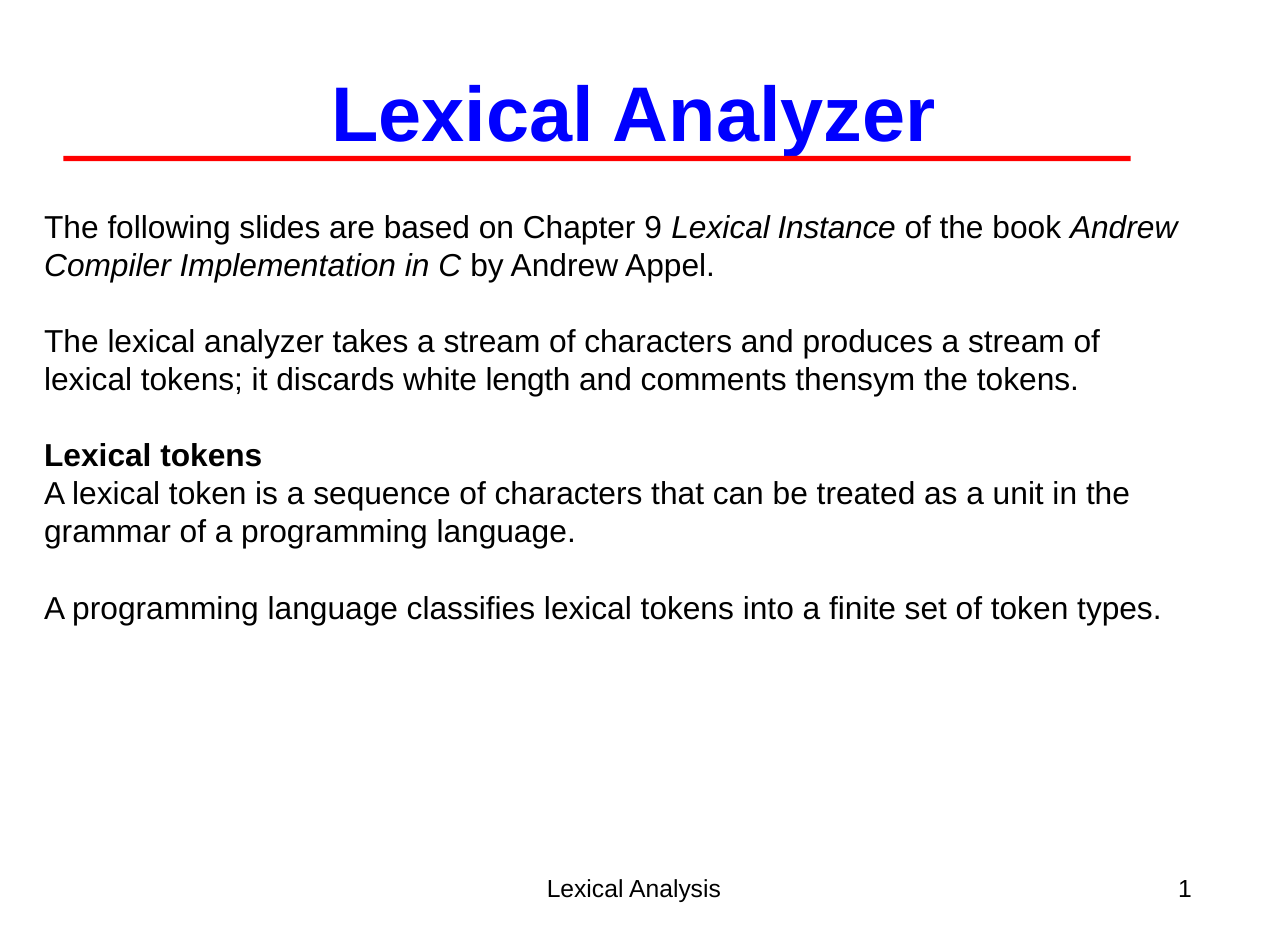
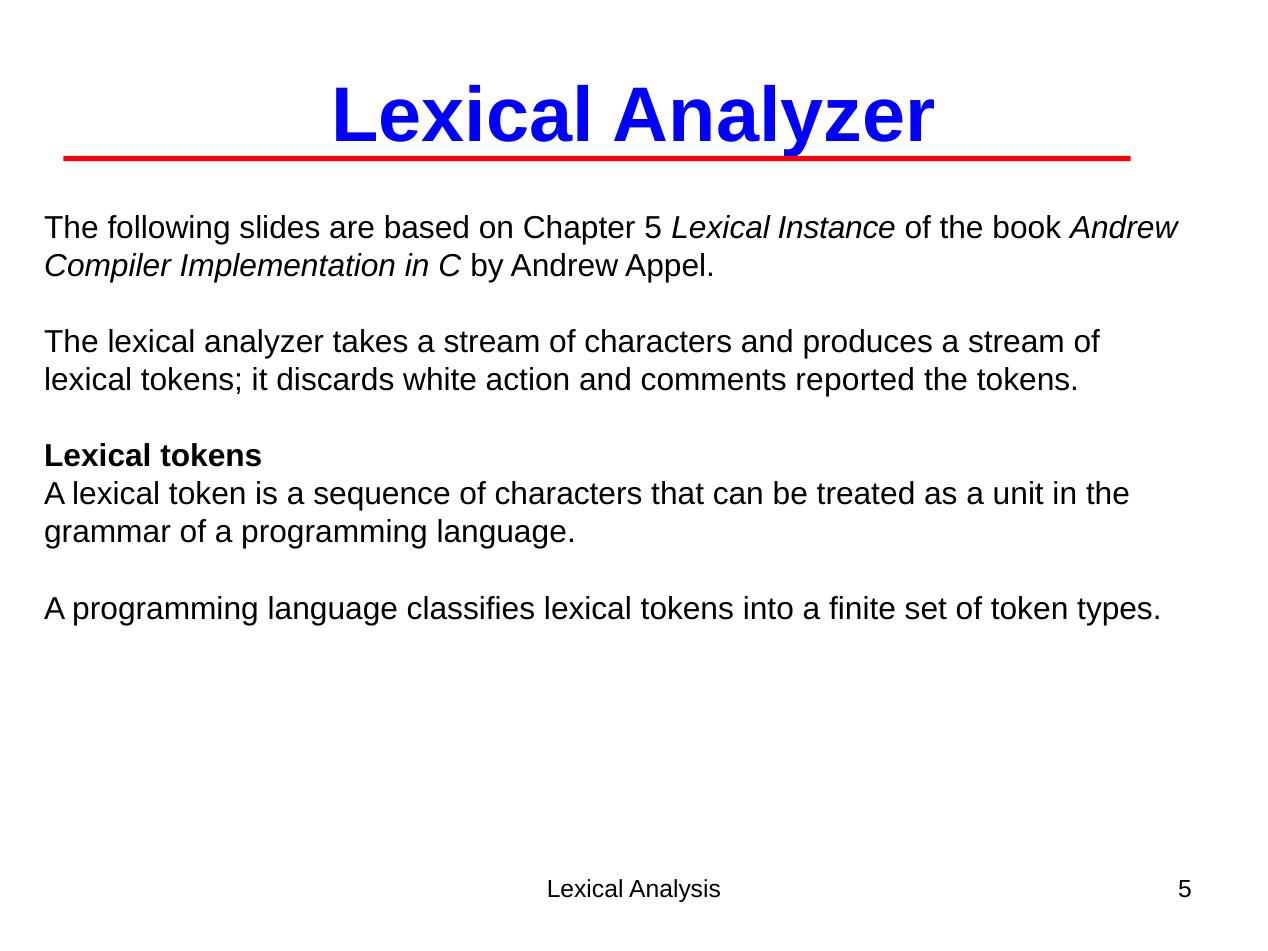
Chapter 9: 9 -> 5 (653, 228)
length: length -> action (528, 380)
thensym: thensym -> reported (855, 380)
Analysis 1: 1 -> 5 (1185, 889)
